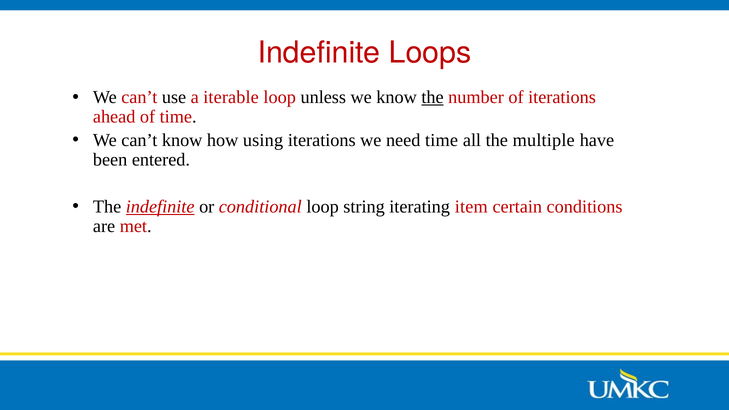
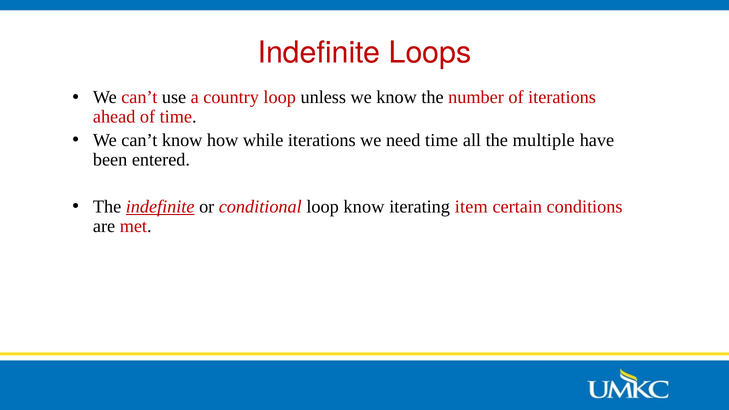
iterable: iterable -> country (231, 97)
the underline: present -> none (433, 97)
using: using -> while (263, 140)
loop string: string -> know (364, 207)
